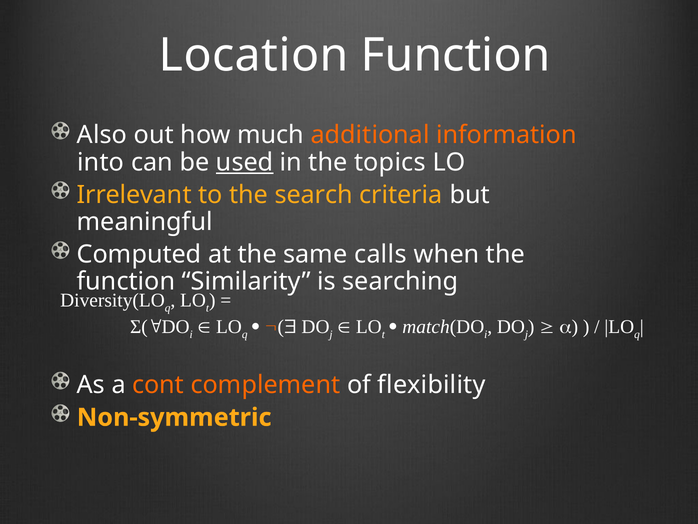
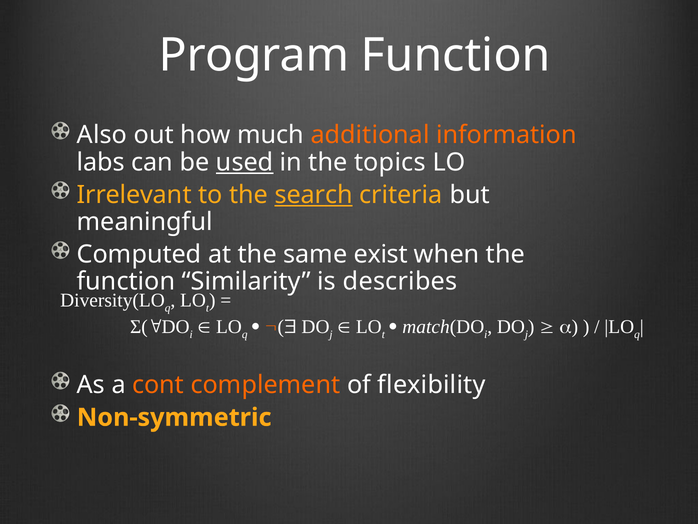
Location: Location -> Program (254, 56)
into: into -> labs (101, 162)
search underline: none -> present (314, 195)
calls: calls -> exist (381, 254)
searching: searching -> describes (400, 281)
